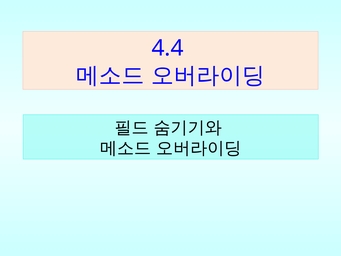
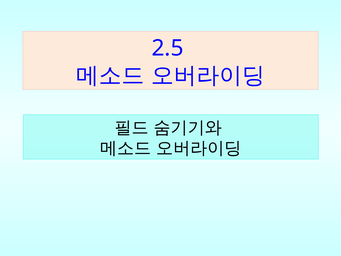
4.4: 4.4 -> 2.5 (168, 48)
